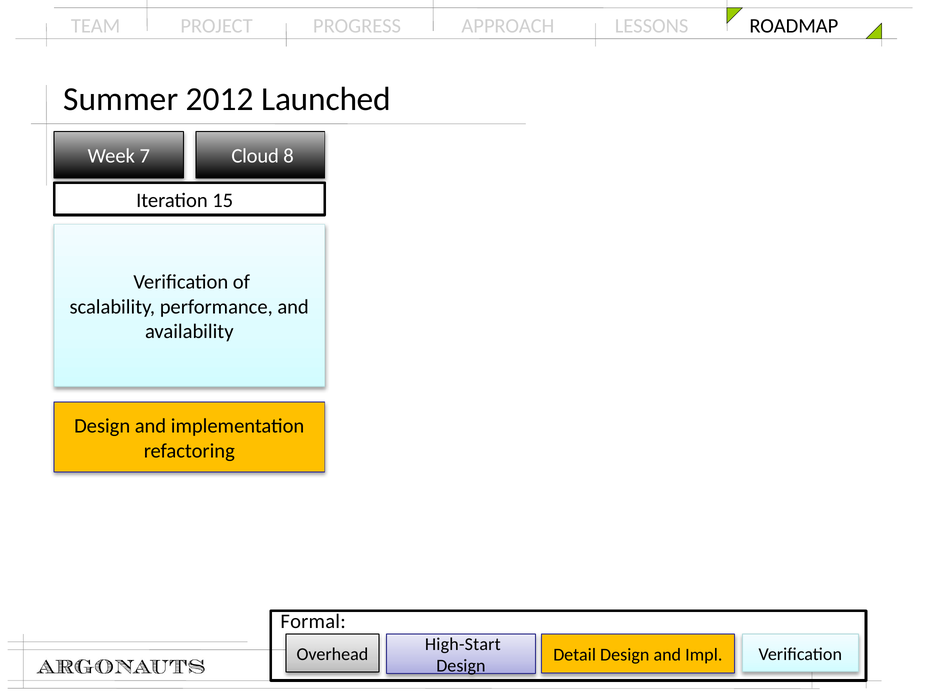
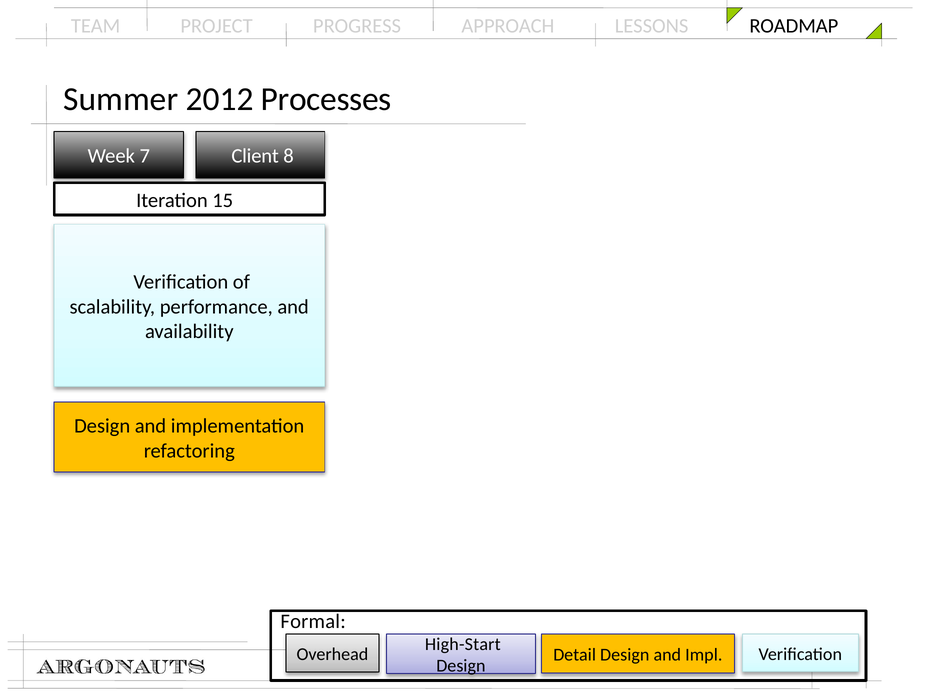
Launched: Launched -> Processes (326, 99)
Cloud: Cloud -> Client (255, 156)
